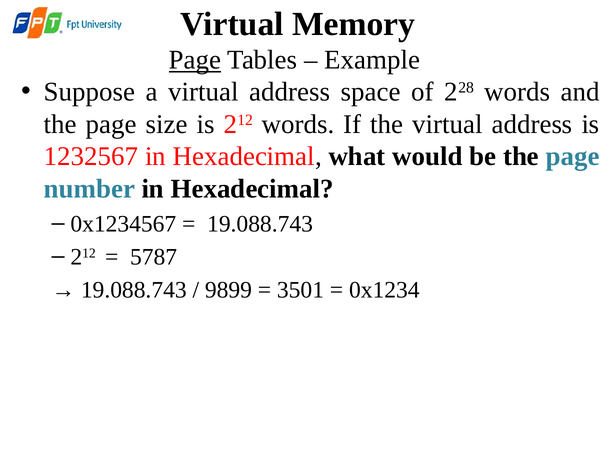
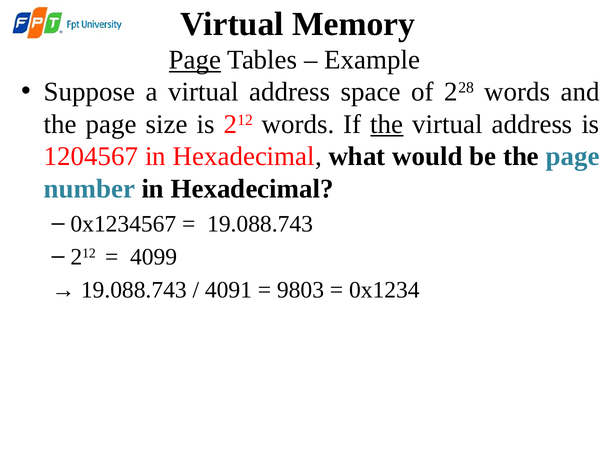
the underline: none -> present (387, 124)
1232567: 1232567 -> 1204567 (91, 156)
5787: 5787 -> 4099 (154, 257)
9899: 9899 -> 4091 (228, 290)
3501: 3501 -> 9803 (301, 290)
